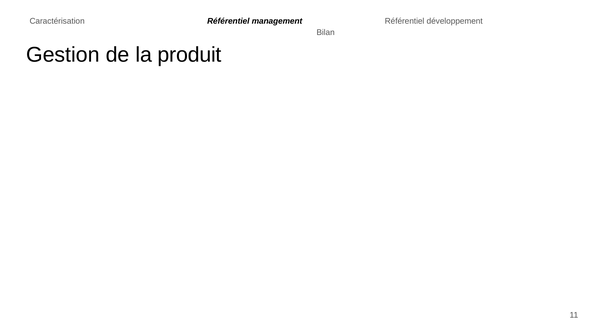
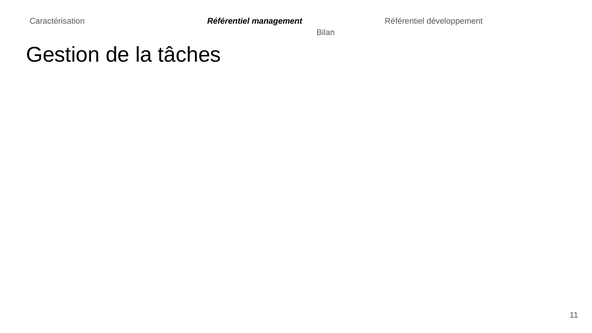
produit: produit -> tâches (189, 55)
